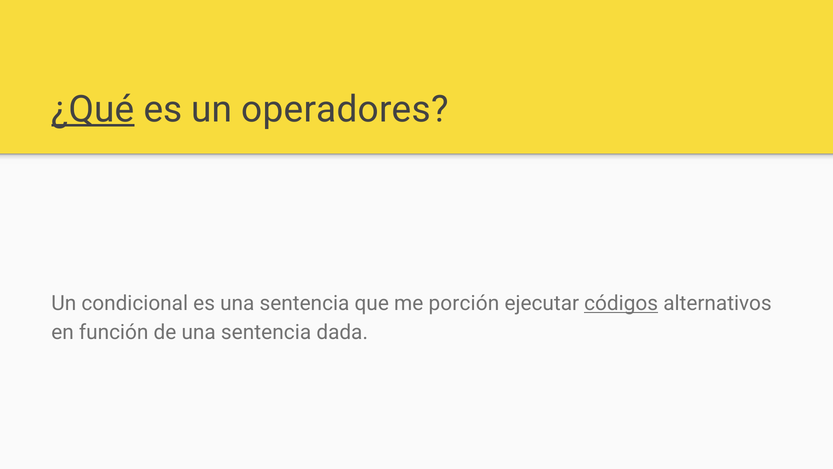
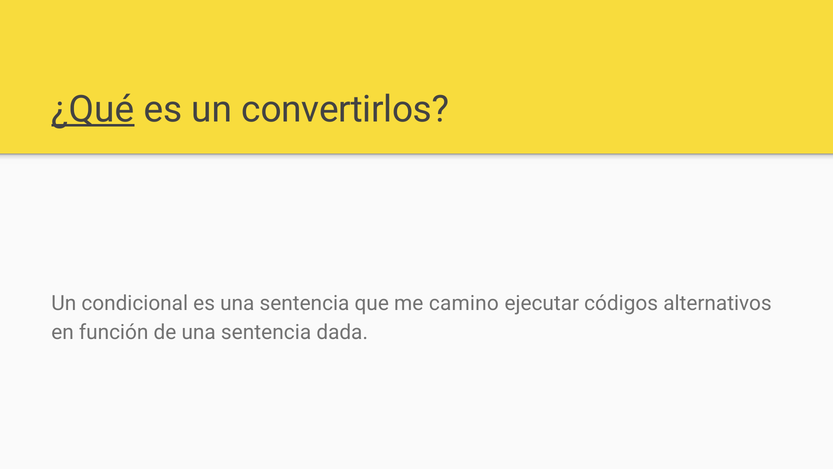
operadores: operadores -> convertirlos (345, 109)
porción: porción -> camino (464, 303)
códigos underline: present -> none (621, 303)
